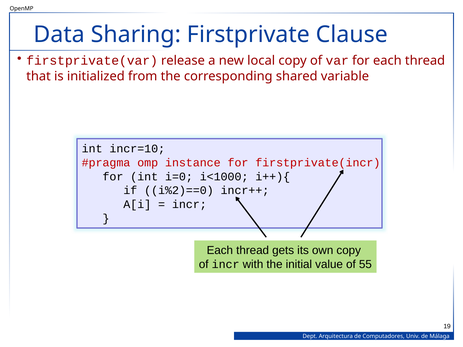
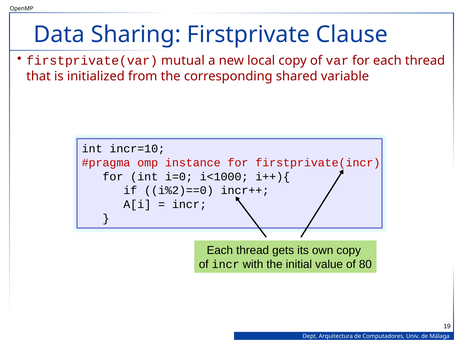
release: release -> mutual (183, 61)
55: 55 -> 80 (365, 265)
